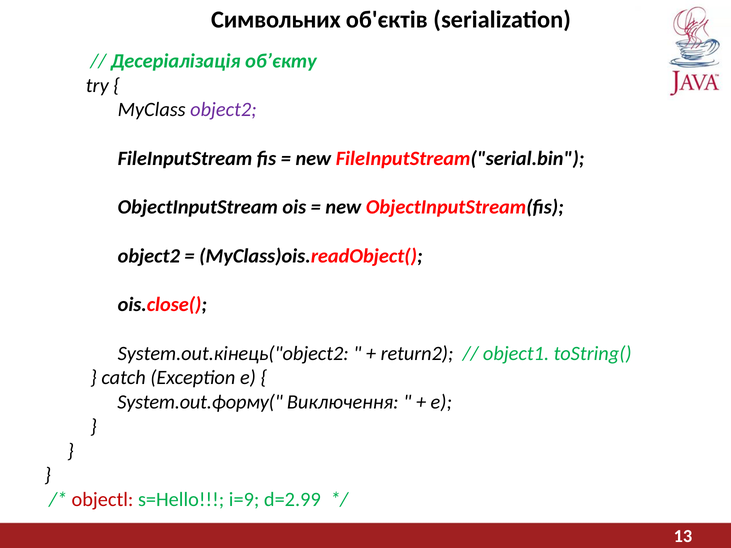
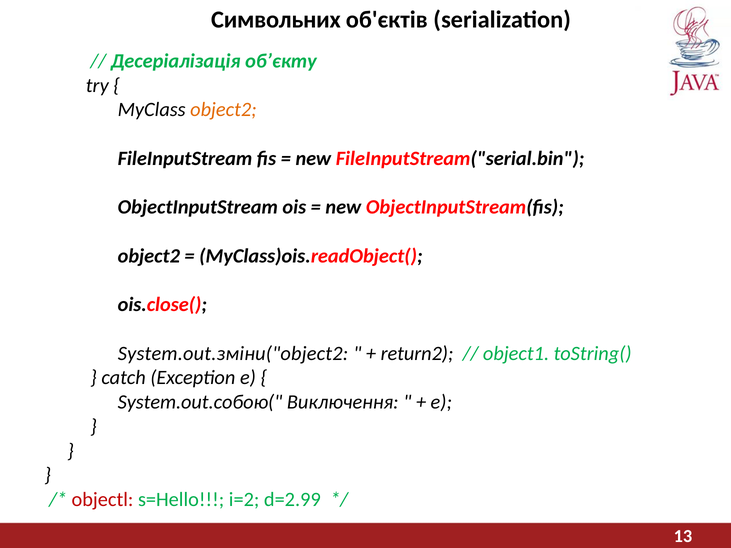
object2 colour: purple -> orange (223, 110)
System.out.кінець("object2: System.out.кінець("object2 -> System.out.зміни("object2 (233, 354)
System.out.форму(: System.out.форму( -> System.out.собою( (200, 402)
i=9: i=9 -> i=2 (244, 500)
